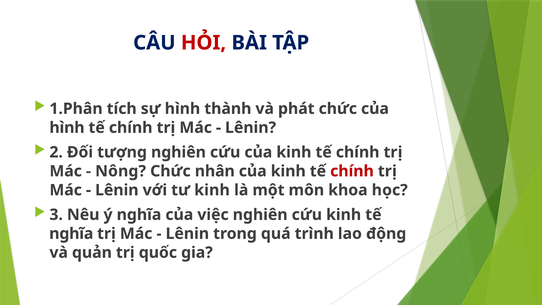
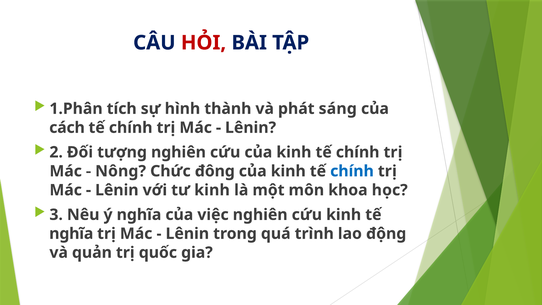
phát chức: chức -> sáng (338, 109)
hình: hình -> cách (67, 128)
nhân: nhân -> đông (215, 171)
chính colour: red -> blue (352, 171)
